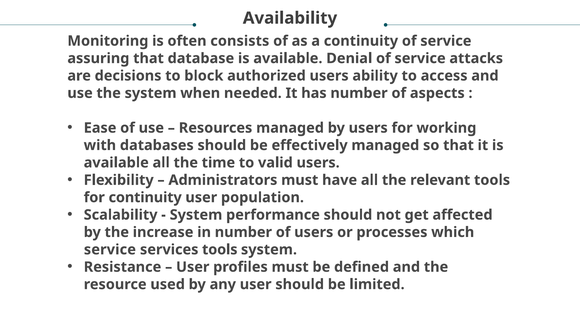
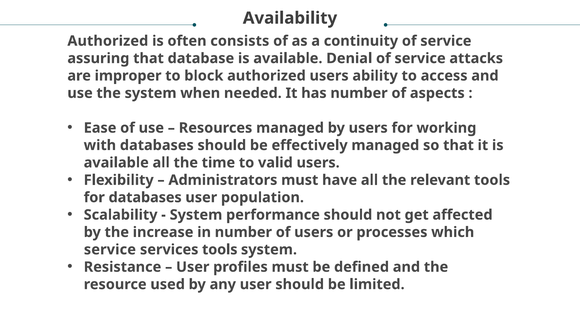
Monitoring: Monitoring -> Authorized (108, 41)
decisions: decisions -> improper (128, 76)
for continuity: continuity -> databases (145, 198)
